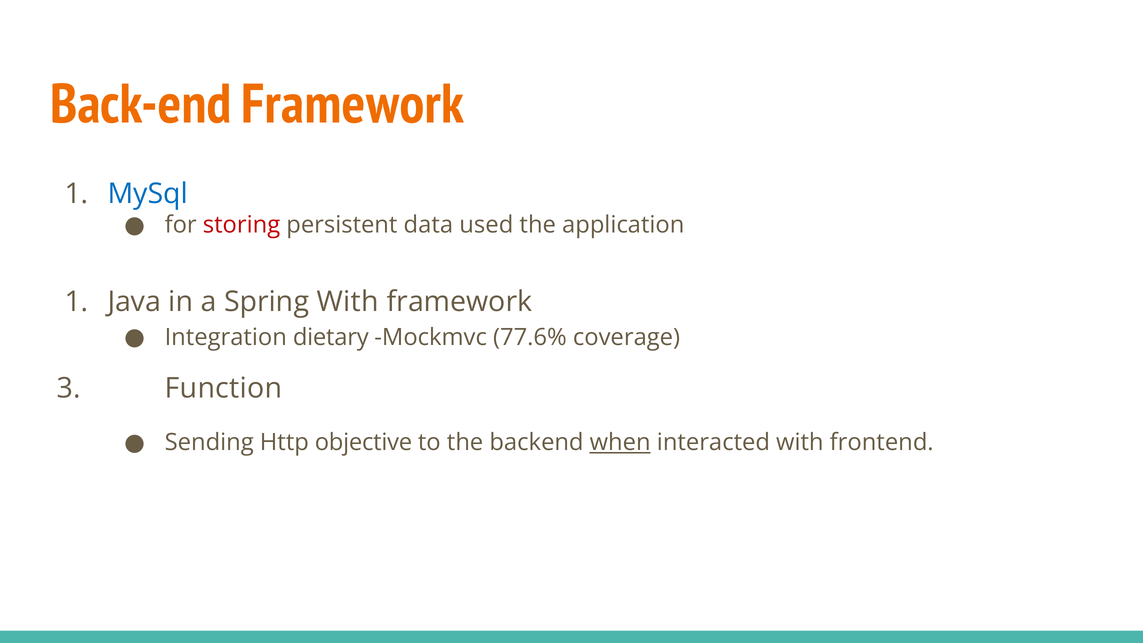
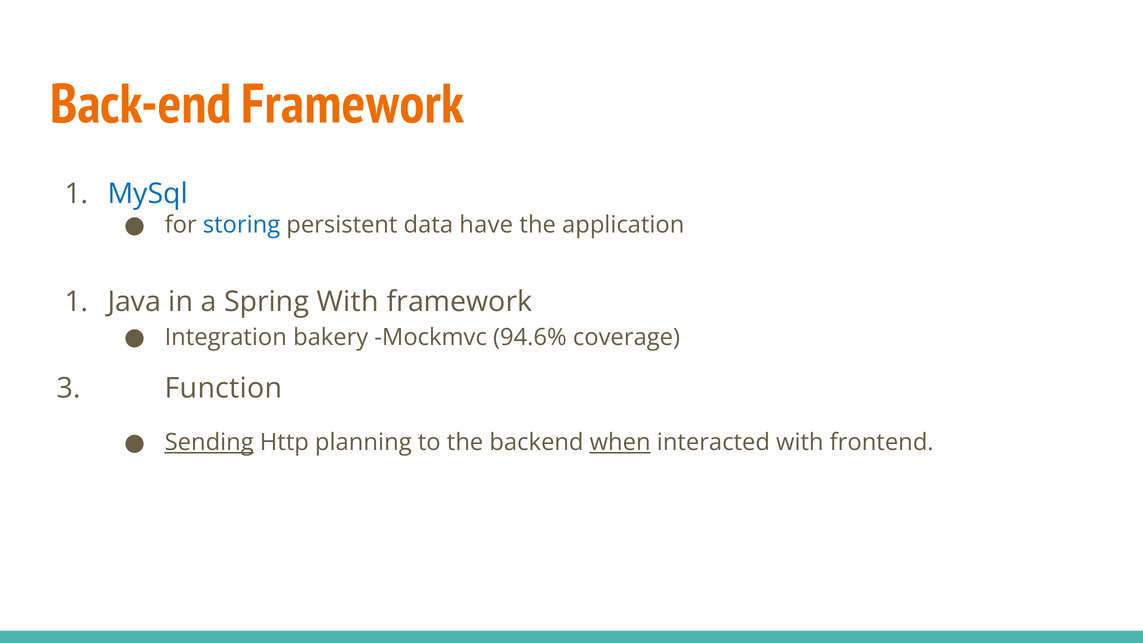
storing colour: red -> blue (241, 225)
used: used -> have (486, 225)
dietary: dietary -> bakery (331, 337)
77.6%: 77.6% -> 94.6% (530, 337)
Sending underline: none -> present (209, 443)
objective: objective -> planning (363, 443)
